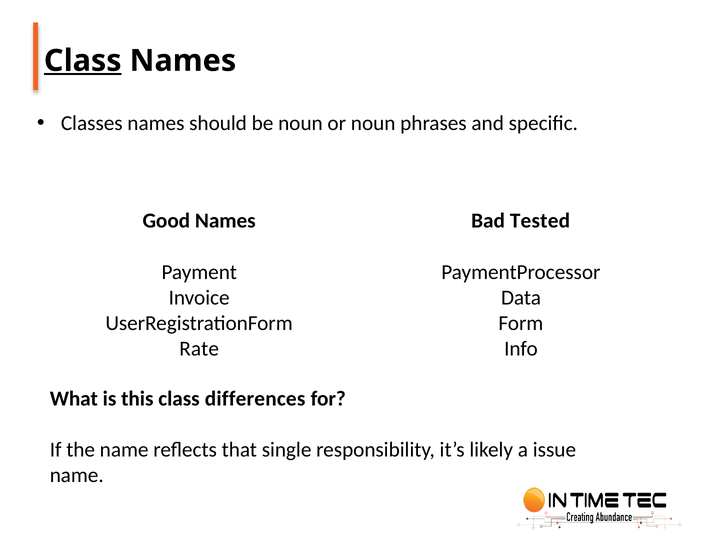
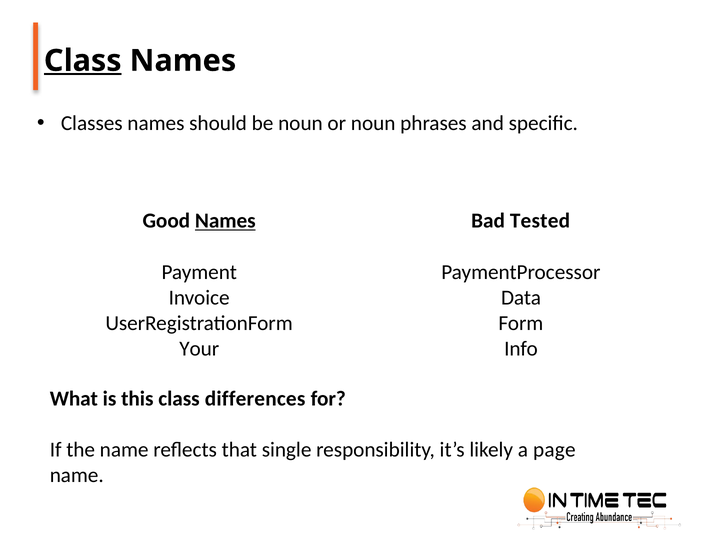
Names underline: none -> present (225, 221)
Rate: Rate -> Your (199, 348)
issue: issue -> page (554, 450)
